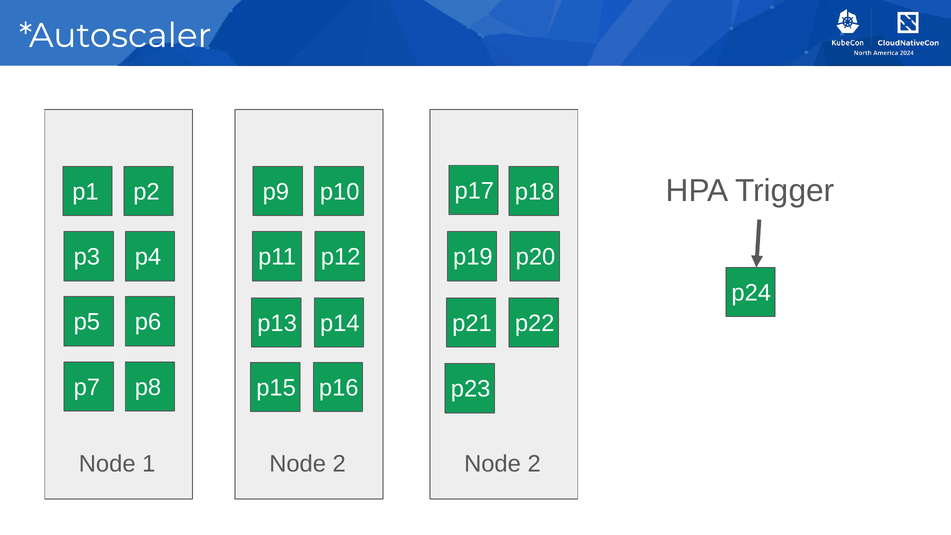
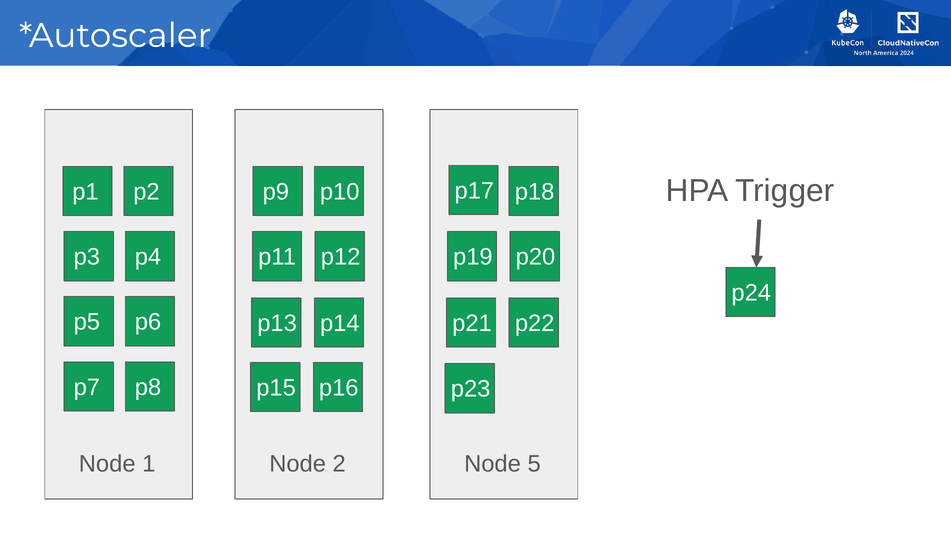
2: 2 -> 5 (534, 464)
